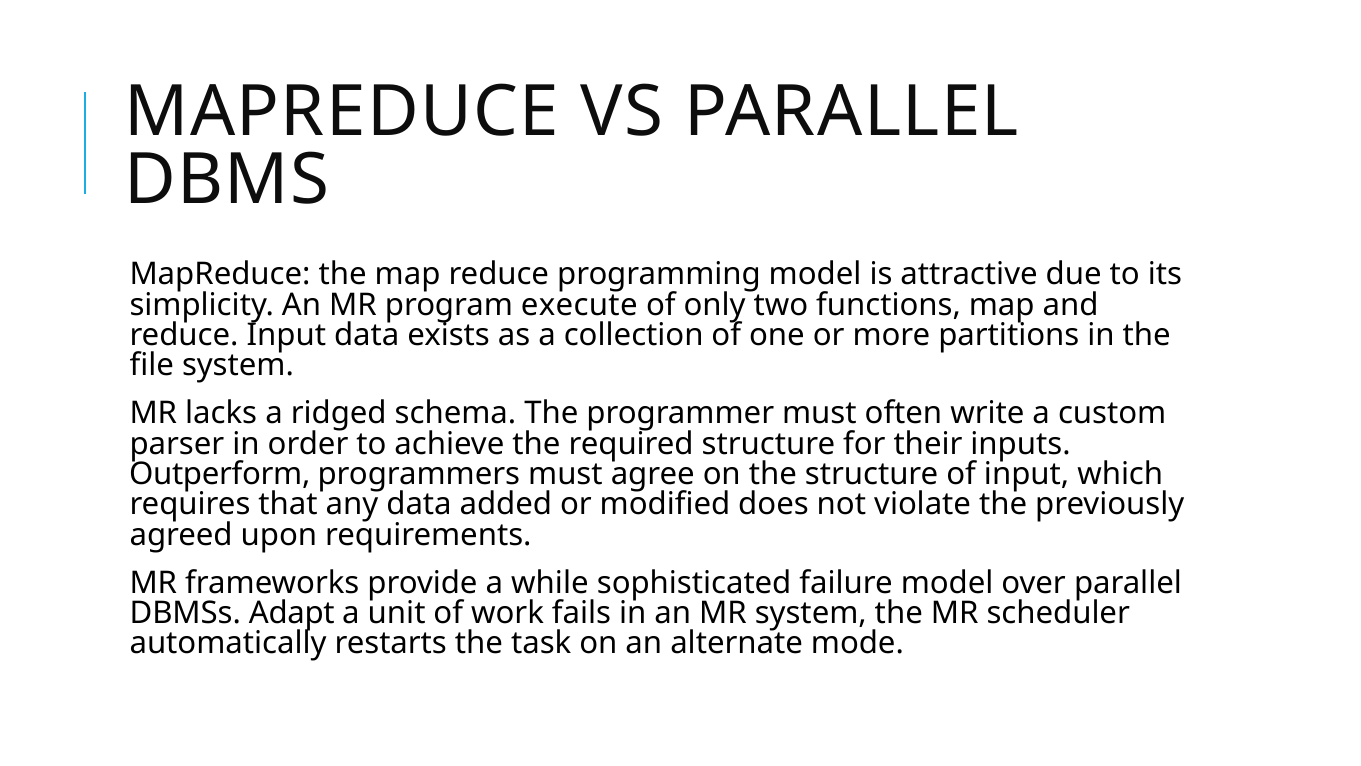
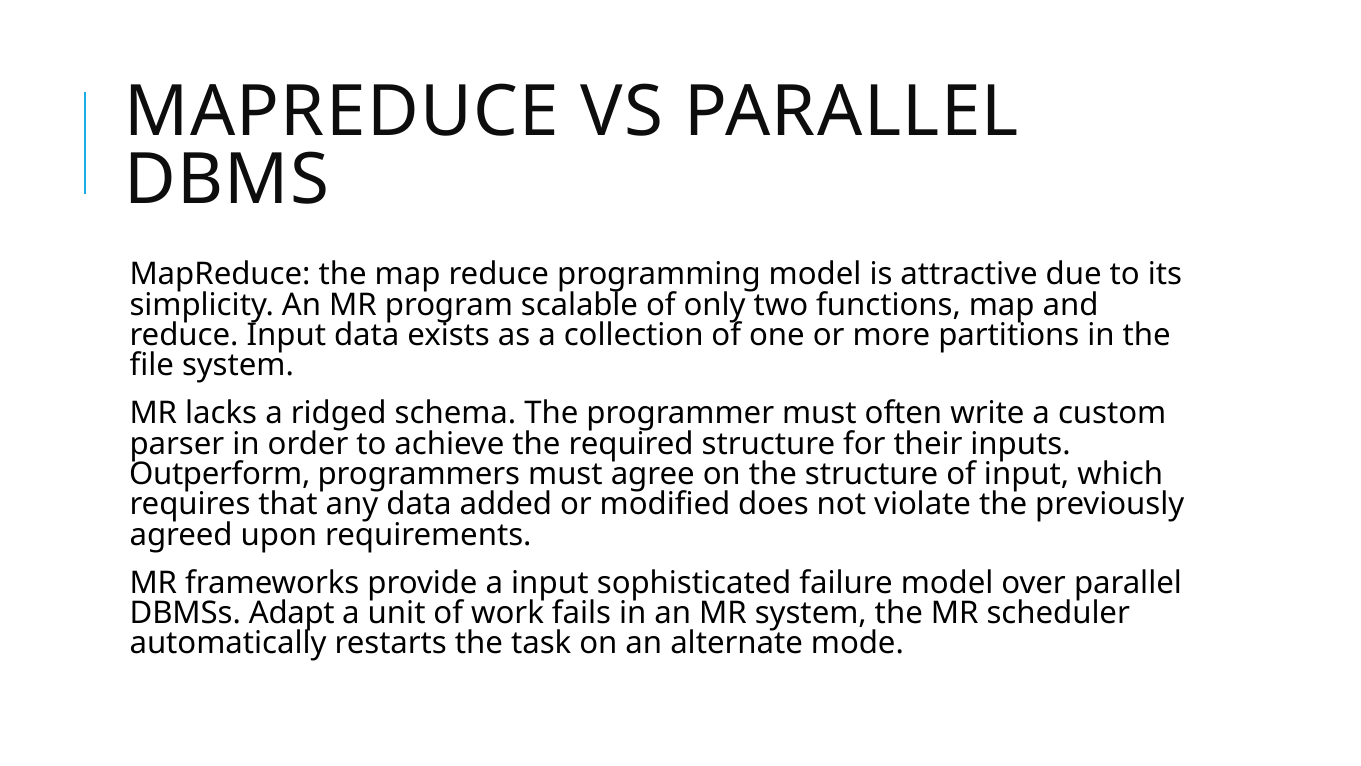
execute: execute -> scalable (579, 305)
a while: while -> input (550, 583)
